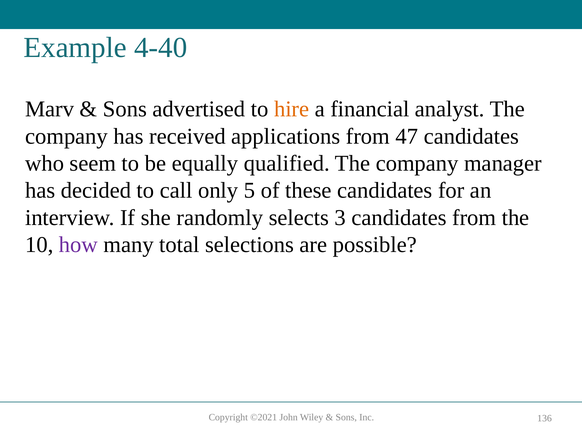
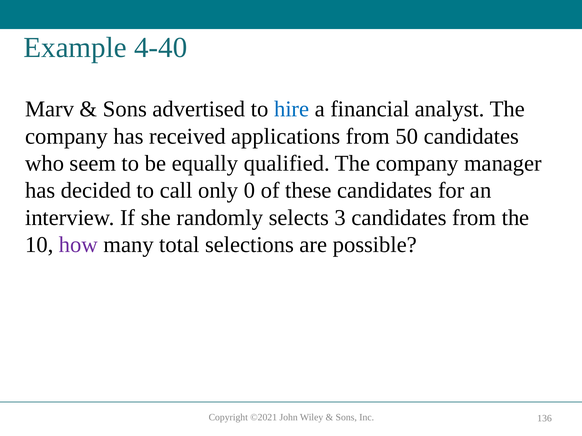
hire colour: orange -> blue (292, 109)
47: 47 -> 50 (407, 136)
5: 5 -> 0 (249, 191)
